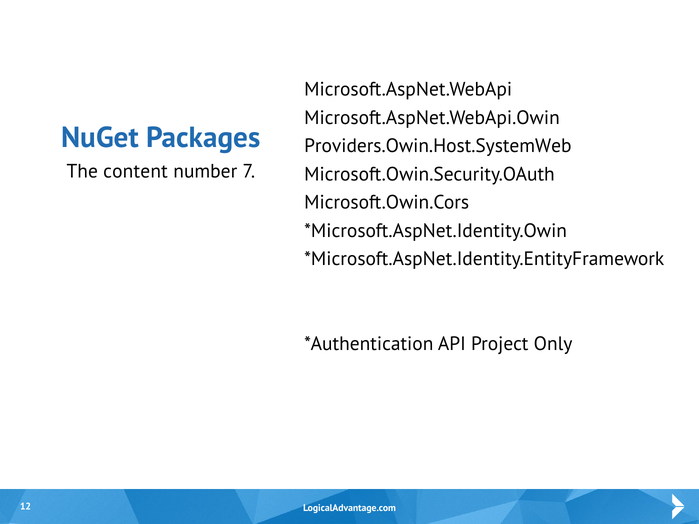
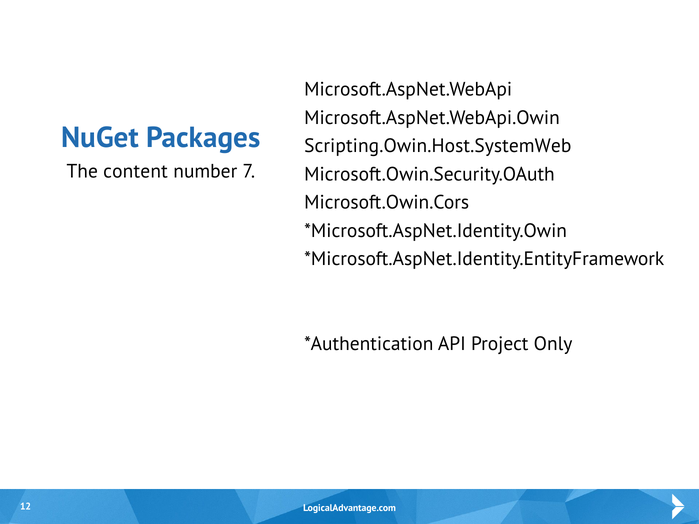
Providers.Owin.Host.SystemWeb: Providers.Owin.Host.SystemWeb -> Scripting.Owin.Host.SystemWeb (438, 146)
